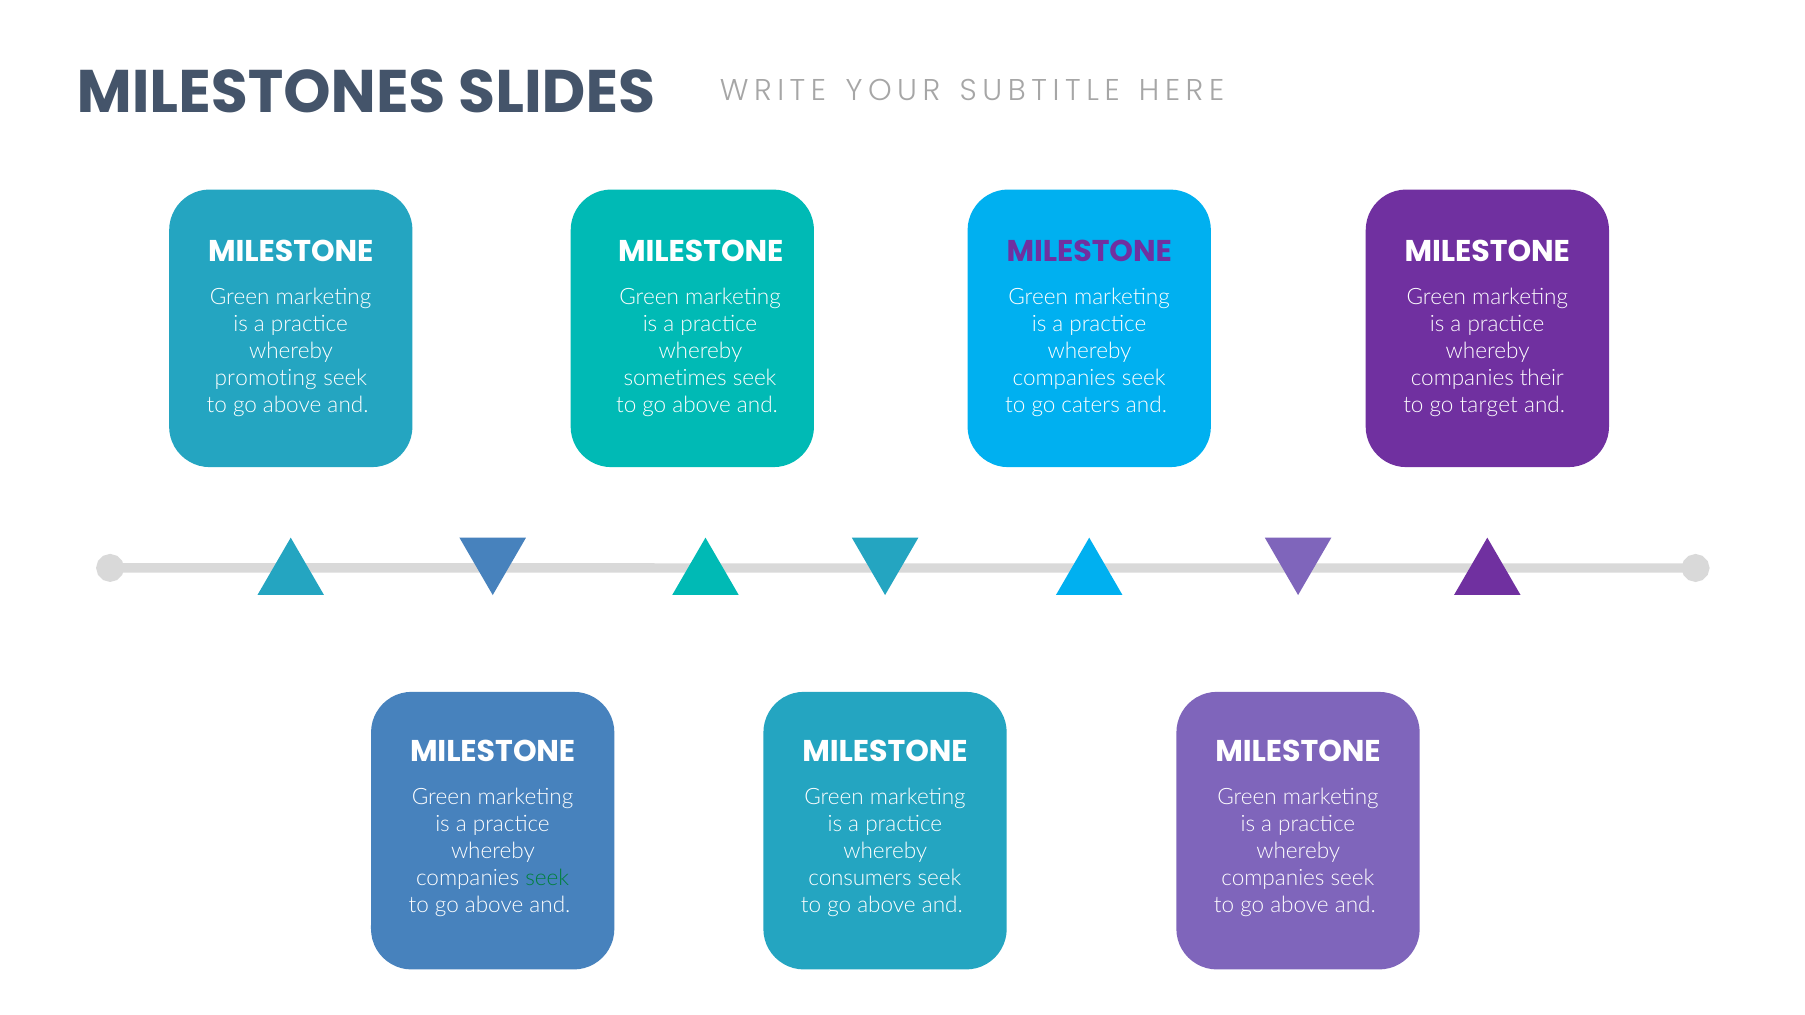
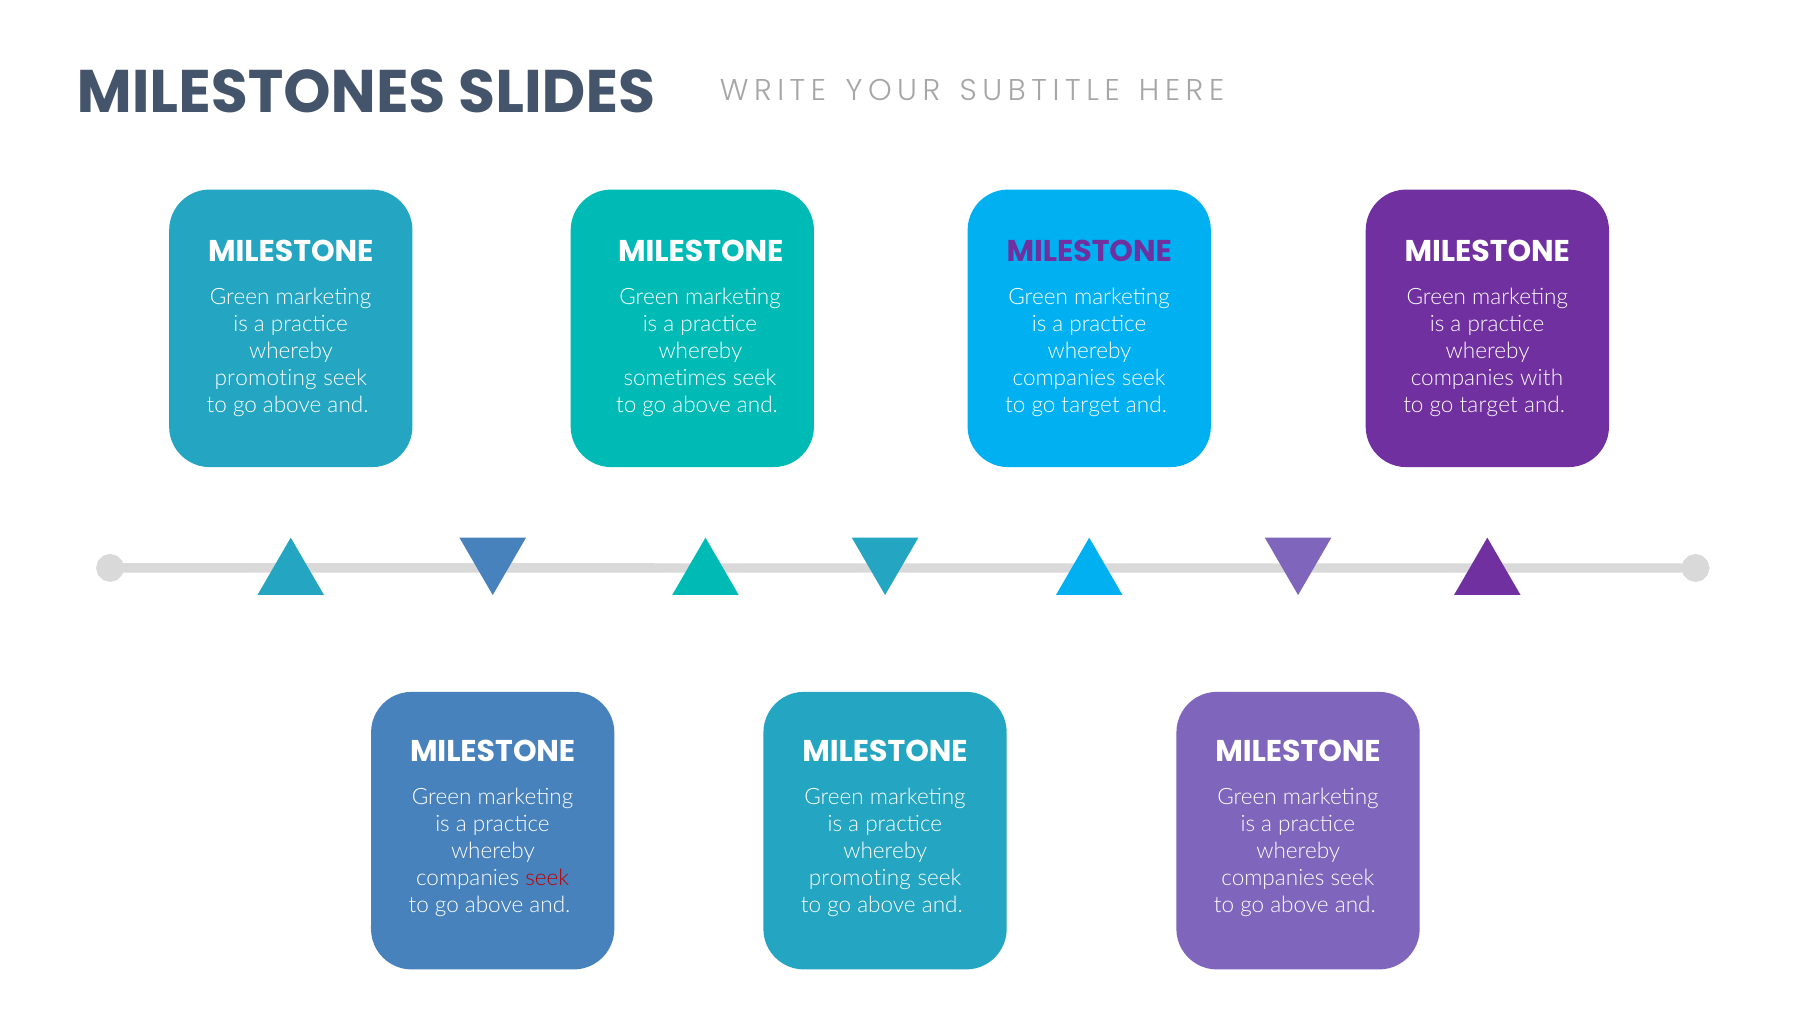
their: their -> with (1542, 378)
caters: caters -> target (1091, 405)
seek colour: green -> red (547, 878)
consumers: consumers -> promoting (860, 878)
